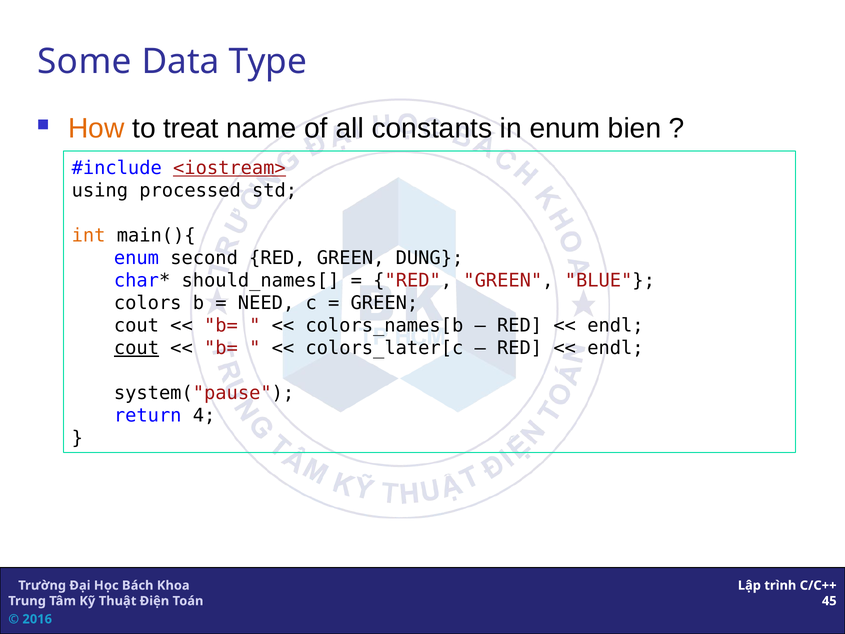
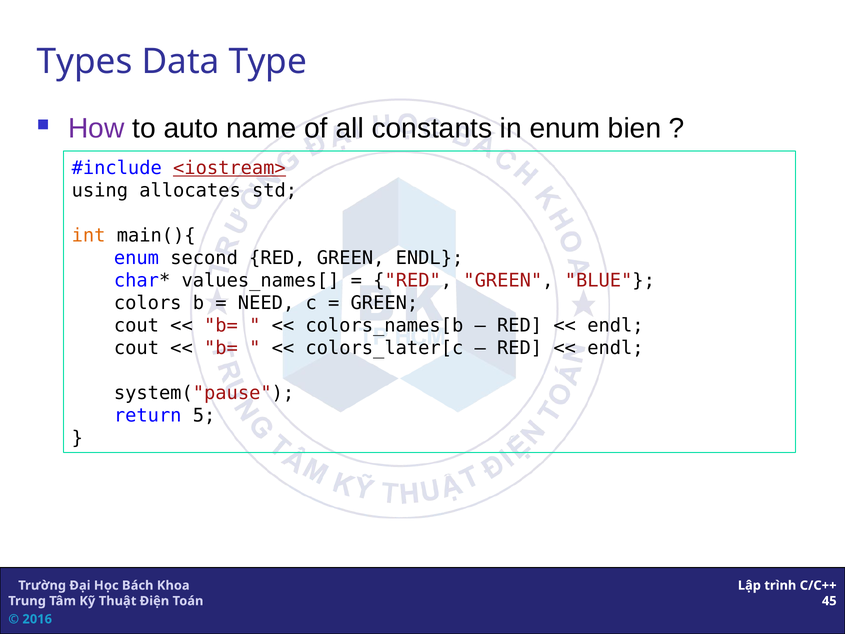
Some: Some -> Types (85, 62)
How colour: orange -> purple (96, 129)
treat: treat -> auto (191, 129)
processed: processed -> allocates (190, 190)
GREEN DUNG: DUNG -> ENDL (430, 258)
should_names[: should_names[ -> values_names[ (260, 280)
cout underline: present -> none (136, 348)
4: 4 -> 5 (204, 416)
